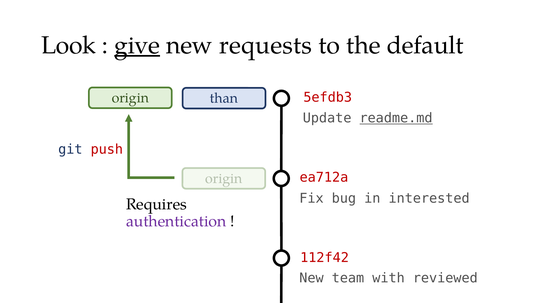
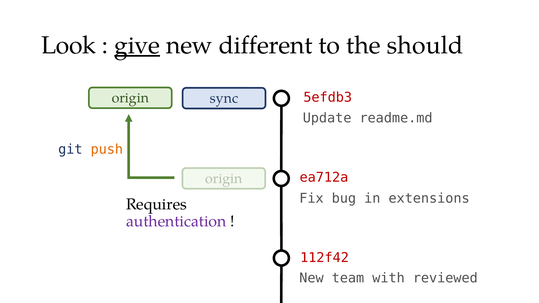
requests: requests -> different (266, 45)
default: default -> should (425, 45)
than: than -> sync (224, 98)
readme.md underline: present -> none (396, 118)
push colour: red -> orange (107, 149)
interested: interested -> extensions (429, 198)
